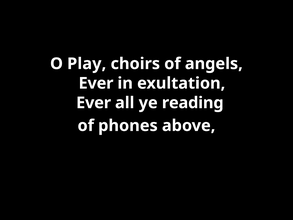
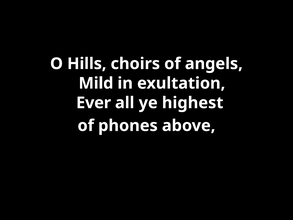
Play: Play -> Hills (87, 64)
Ever: Ever -> Mild (96, 83)
reading: reading -> highest (193, 103)
